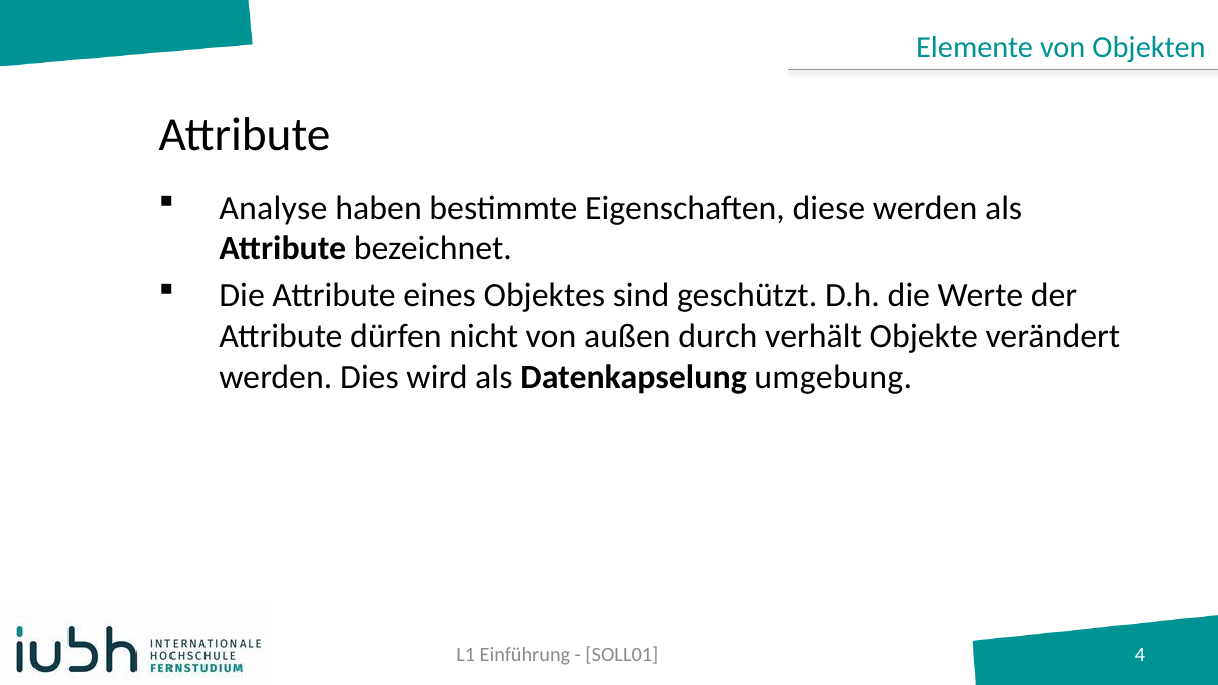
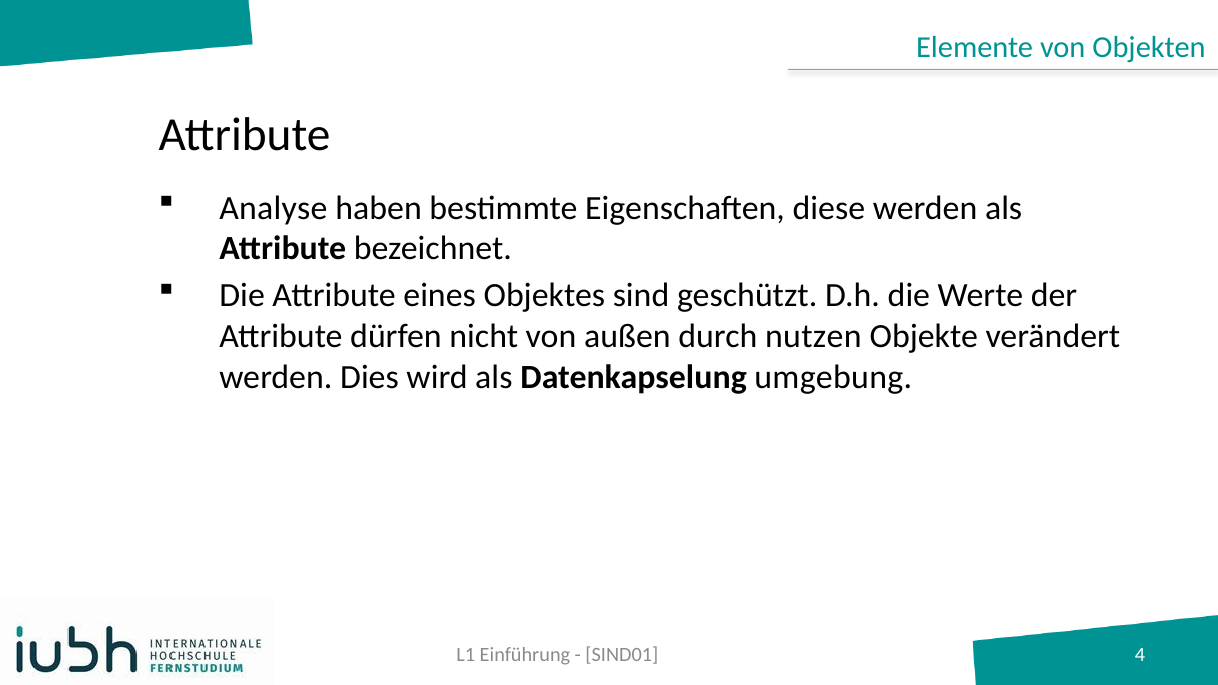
verhält: verhält -> nutzen (813, 336)
SOLL01: SOLL01 -> SIND01 (622, 655)
